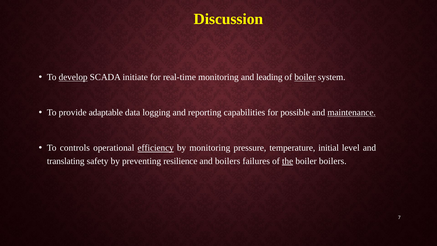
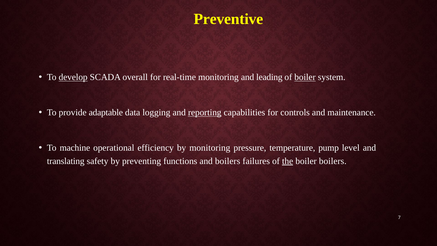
Discussion: Discussion -> Preventive (228, 19)
initiate: initiate -> overall (135, 77)
reporting underline: none -> present (205, 113)
possible: possible -> controls (295, 113)
maintenance underline: present -> none (352, 113)
controls: controls -> machine (75, 148)
efficiency underline: present -> none (156, 148)
initial: initial -> pump (329, 148)
resilience: resilience -> functions (180, 161)
